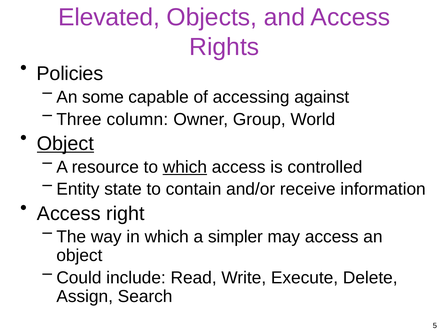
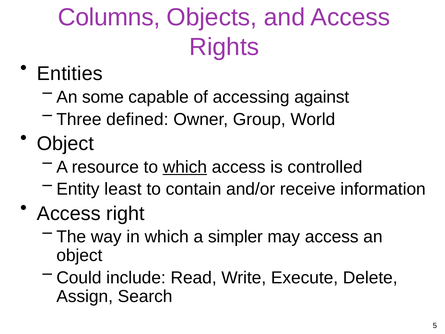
Elevated: Elevated -> Columns (109, 17)
Policies: Policies -> Entities (70, 74)
column: column -> defined (137, 119)
Object underline: present -> none (65, 144)
state: state -> least (123, 189)
